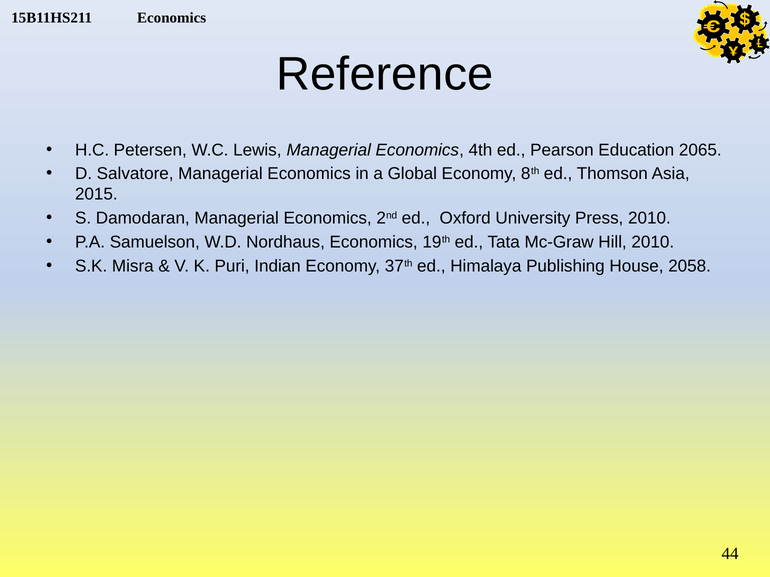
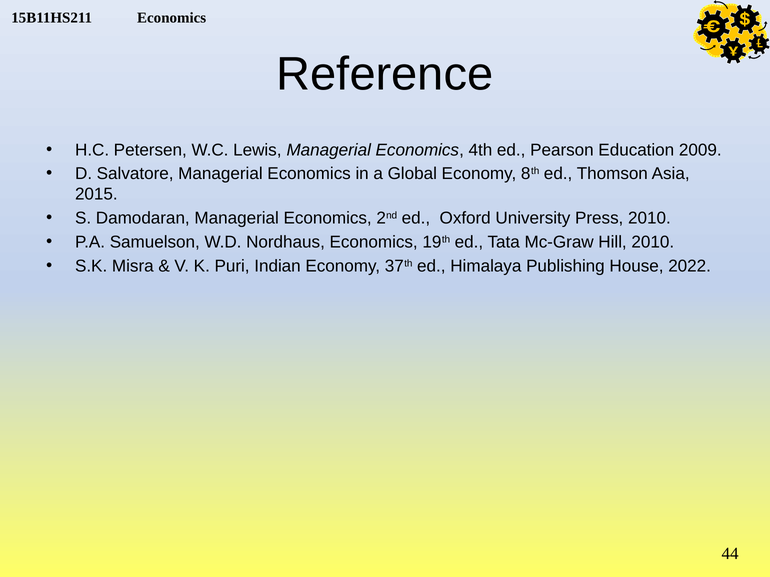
2065: 2065 -> 2009 (700, 150)
2058: 2058 -> 2022 (690, 266)
